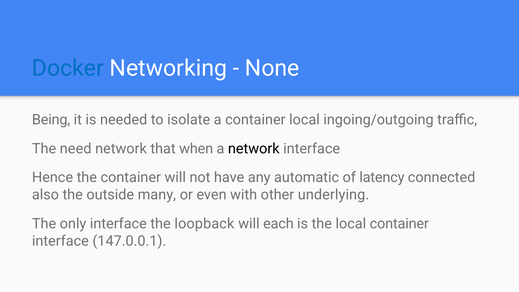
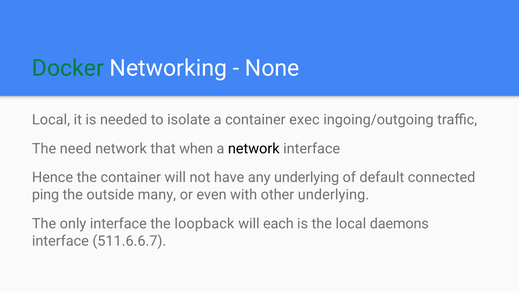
Docker colour: blue -> green (68, 68)
Being: Being -> Local (51, 120)
container local: local -> exec (304, 120)
any automatic: automatic -> underlying (307, 177)
latency: latency -> default (382, 177)
also: also -> ping (46, 195)
local container: container -> daemons (399, 224)
147.0.0.1: 147.0.0.1 -> 511.6.6.7 (129, 241)
